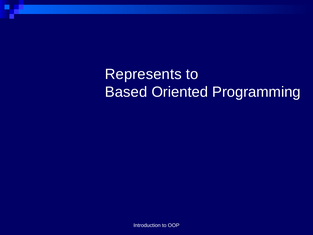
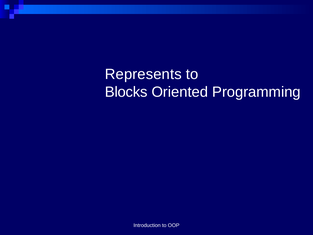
Based: Based -> Blocks (126, 92)
